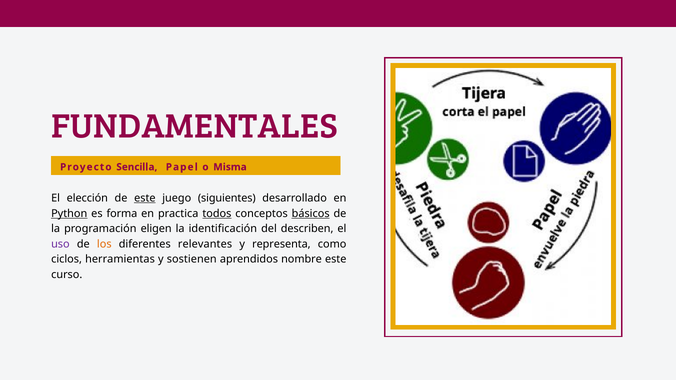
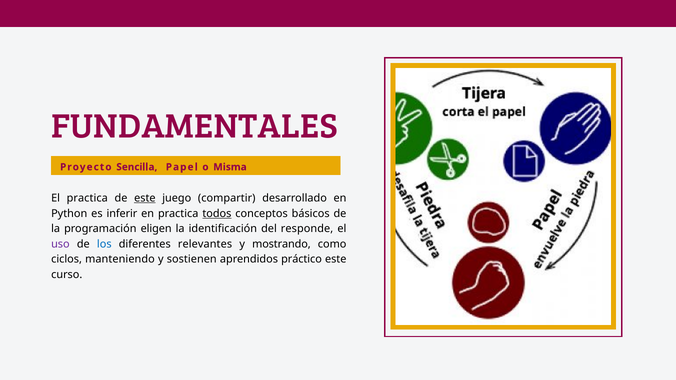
El elección: elección -> practica (87, 198)
siguientes: siguientes -> compartir (227, 198)
Python underline: present -> none (69, 214)
forma: forma -> inferir (122, 214)
básicos underline: present -> none (311, 214)
describen: describen -> responde (307, 229)
los colour: orange -> blue (104, 244)
representa: representa -> mostrando (281, 244)
herramientas: herramientas -> manteniendo (120, 259)
nombre: nombre -> práctico (302, 259)
